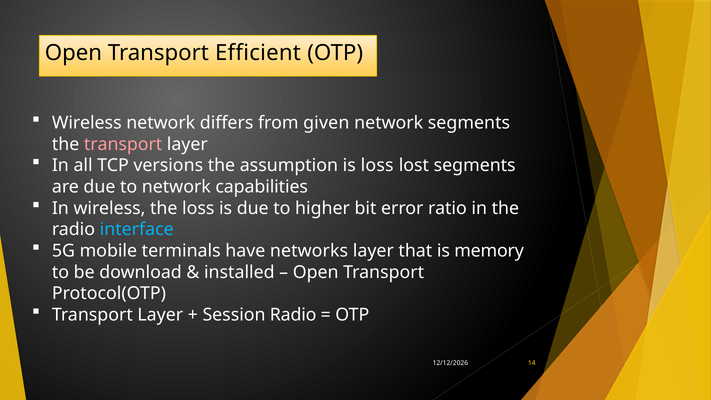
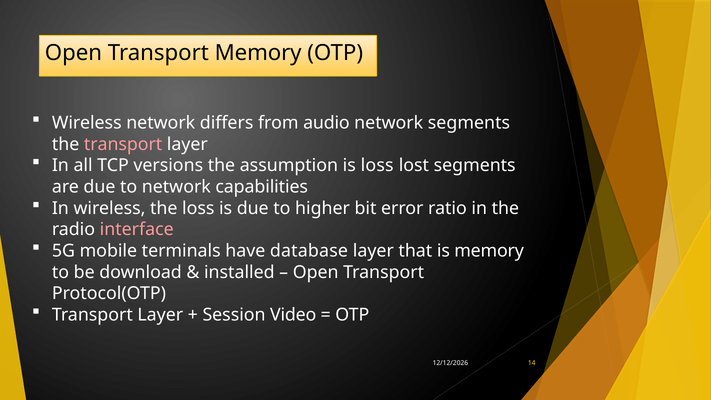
Transport Efficient: Efficient -> Memory (258, 53)
given: given -> audio (326, 123)
interface colour: light blue -> pink (137, 229)
networks: networks -> database (309, 251)
Session Radio: Radio -> Video (293, 315)
